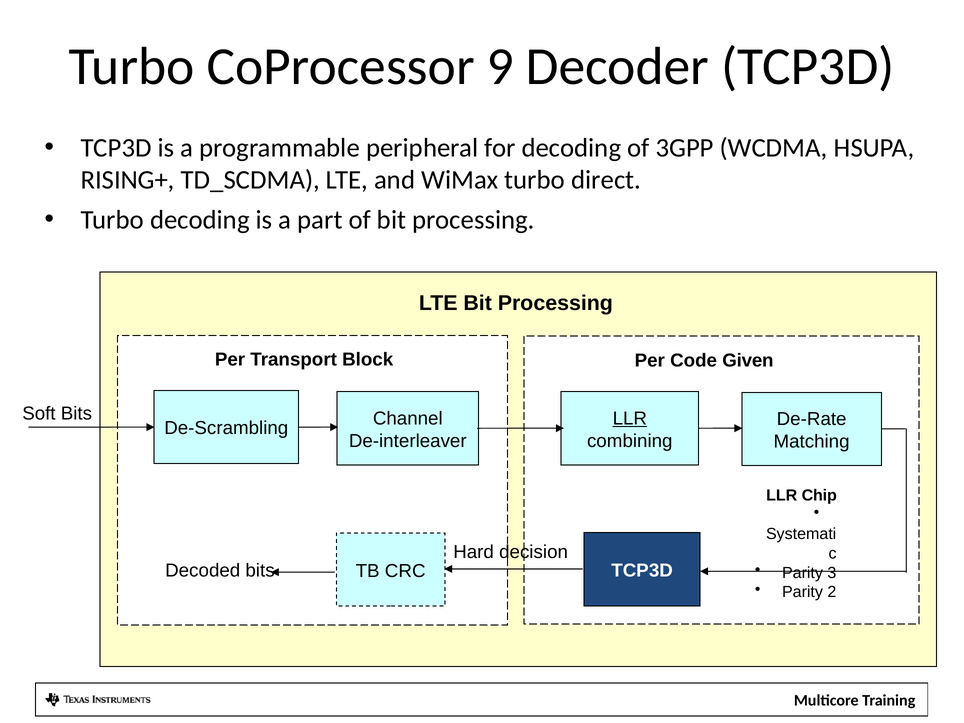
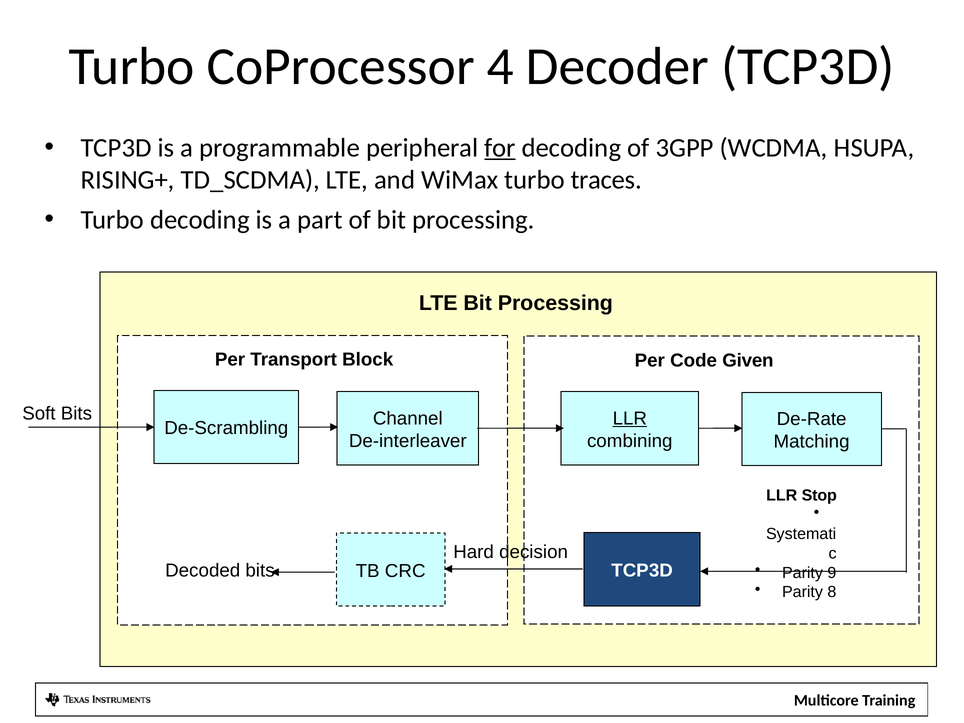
9: 9 -> 4 (500, 66)
for underline: none -> present (500, 148)
direct: direct -> traces (606, 180)
Chip: Chip -> Stop (819, 496)
3: 3 -> 9 (832, 573)
2: 2 -> 8 (832, 592)
